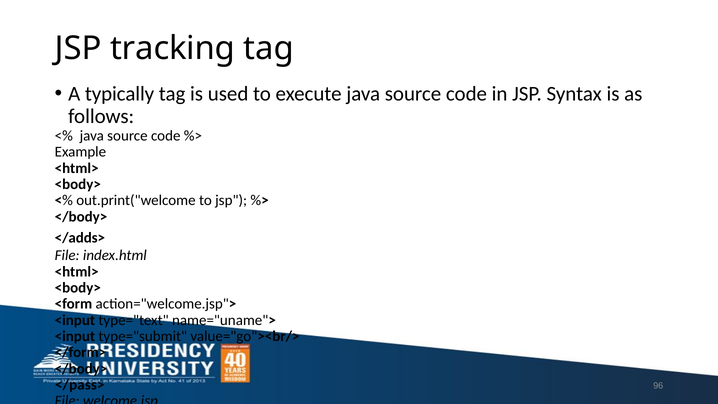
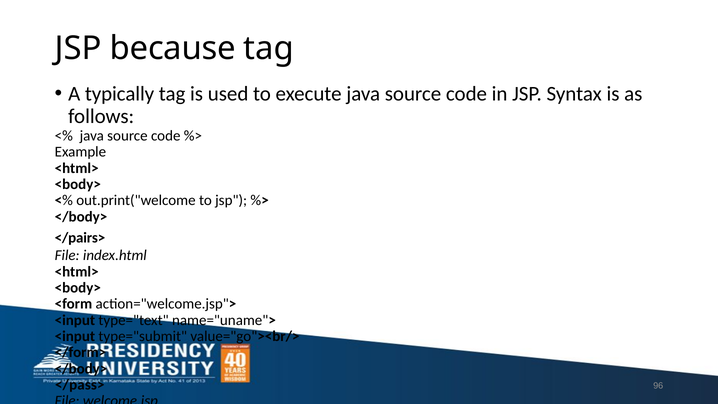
tracking: tracking -> because (173, 48)
</adds>: </adds> -> </pairs> (80, 238)
